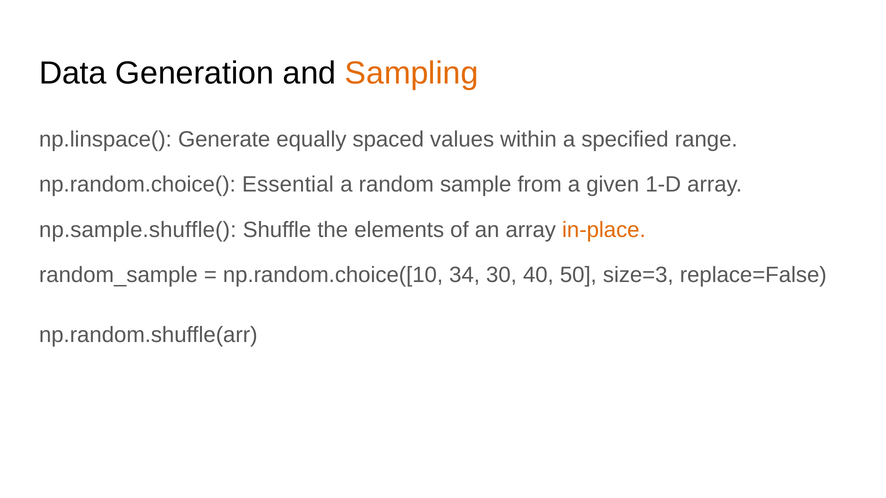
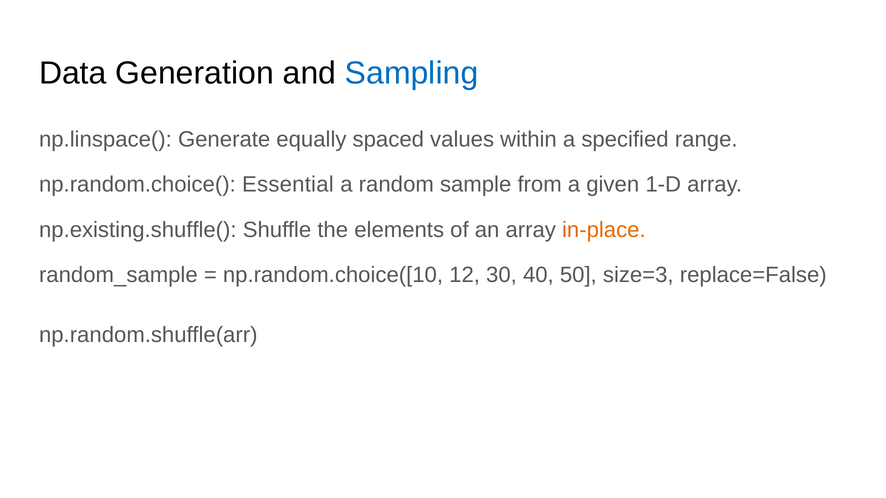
Sampling colour: orange -> blue (412, 73)
np.sample.shuffle(: np.sample.shuffle( -> np.existing.shuffle( (138, 230)
34: 34 -> 12 (465, 275)
